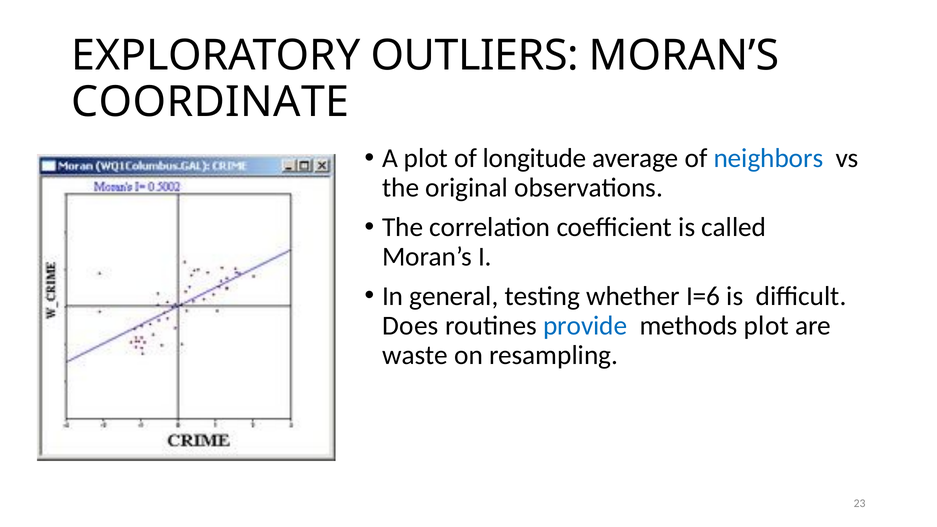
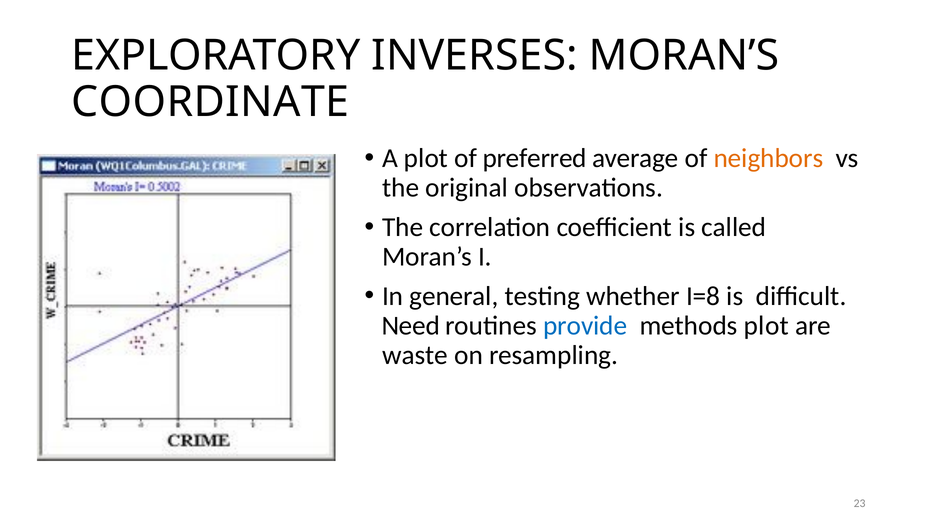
OUTLIERS: OUTLIERS -> INVERSES (475, 56)
longitude: longitude -> preferred (535, 158)
neighbors colour: blue -> orange (768, 158)
I=6: I=6 -> I=8 (703, 296)
Does: Does -> Need (411, 326)
